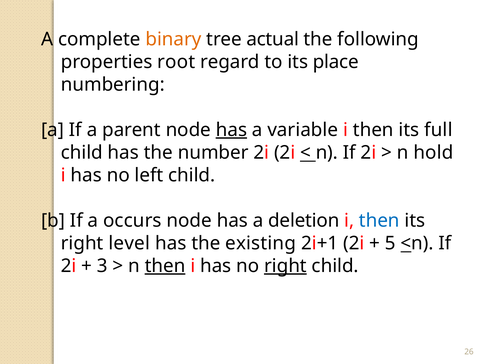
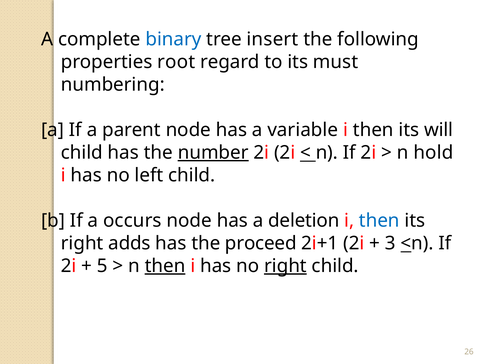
binary colour: orange -> blue (173, 39)
actual: actual -> insert (272, 39)
place: place -> must (336, 62)
has underline: present -> none (231, 130)
full: full -> will (439, 130)
number underline: none -> present (213, 152)
level: level -> adds (129, 243)
existing: existing -> proceed (261, 243)
5: 5 -> 3 (390, 243)
3: 3 -> 5 (102, 266)
